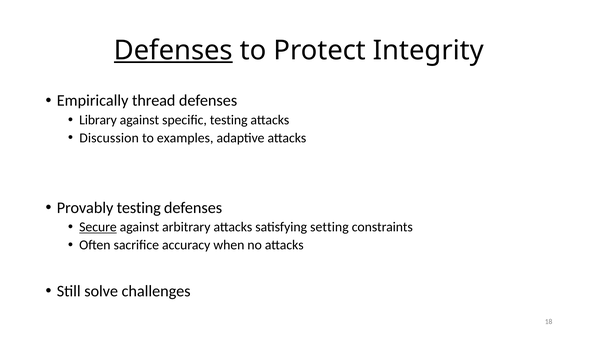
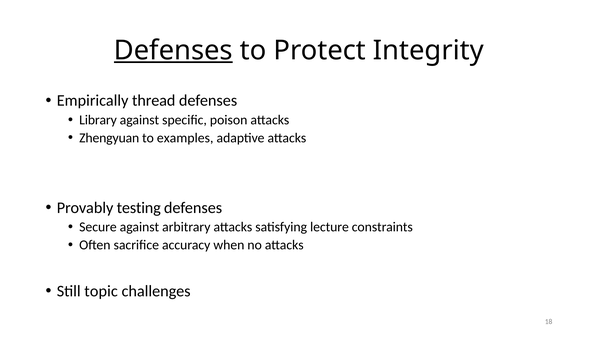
specific testing: testing -> poison (229, 120)
Discussion: Discussion -> Zhengyuan (109, 138)
Secure underline: present -> none (98, 227)
setting: setting -> lecture (329, 227)
solve: solve -> topic (101, 291)
